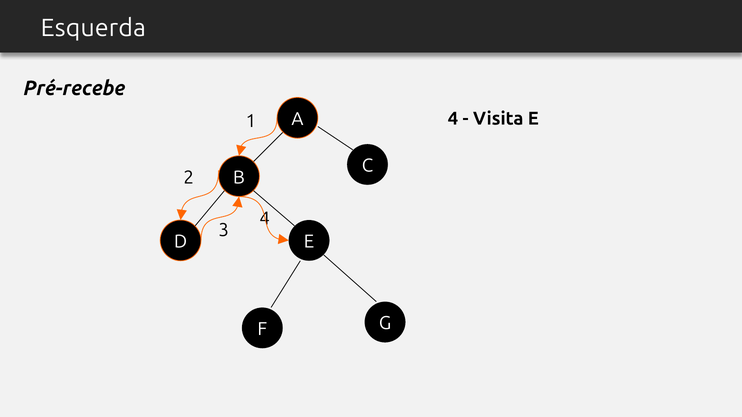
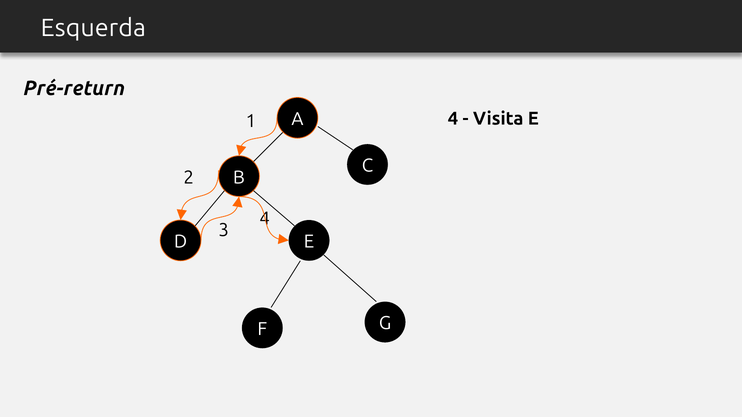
Pré-recebe: Pré-recebe -> Pré-return (74, 88)
